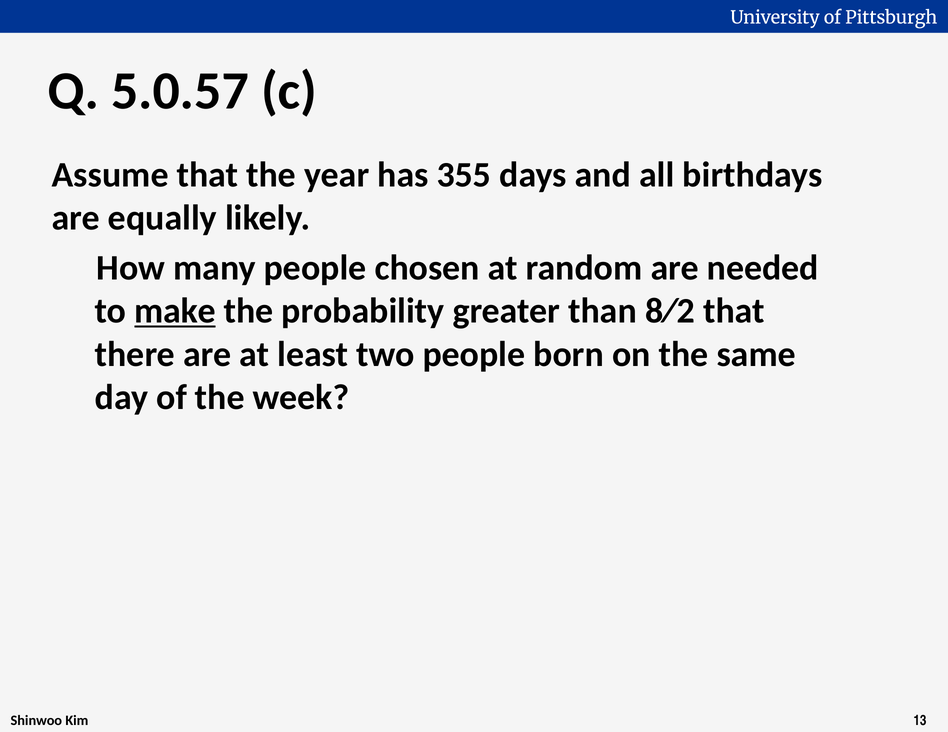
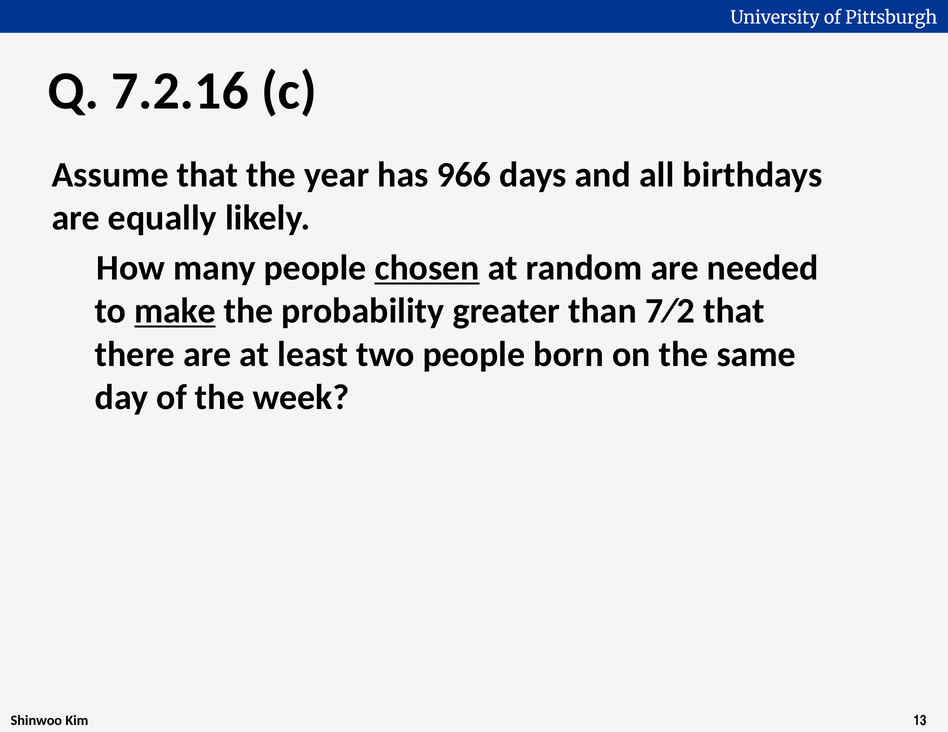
5.0.57: 5.0.57 -> 7.2.16 (180, 91)
355: 355 -> 966 (464, 175)
chosen underline: none -> present (427, 268)
8∕2: 8∕2 -> 7∕2 (670, 311)
